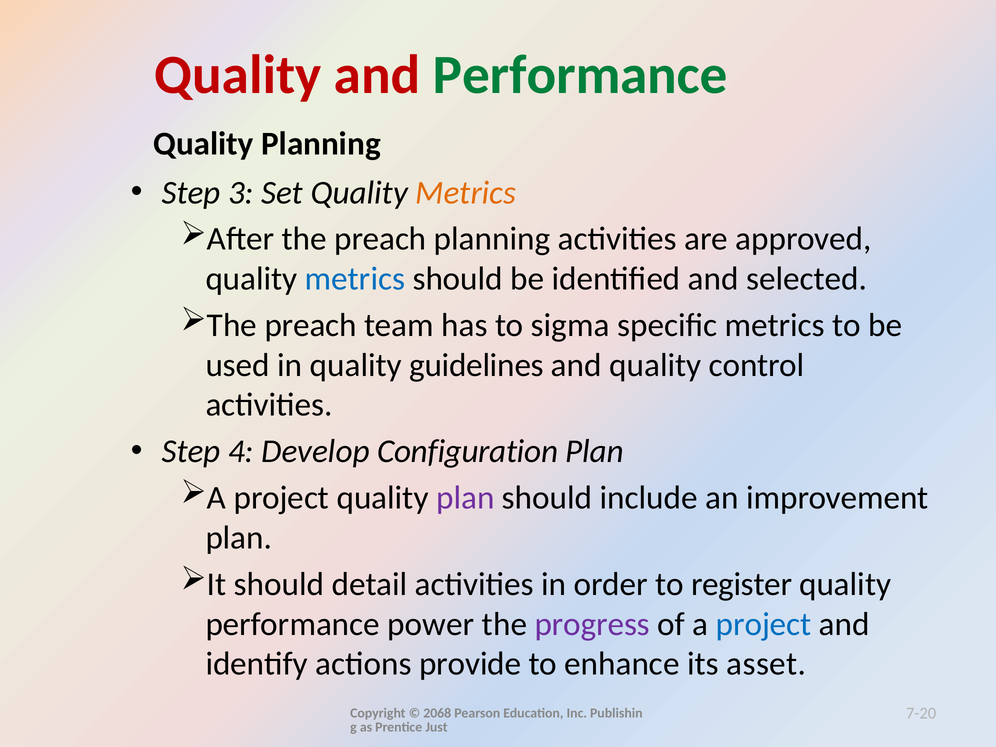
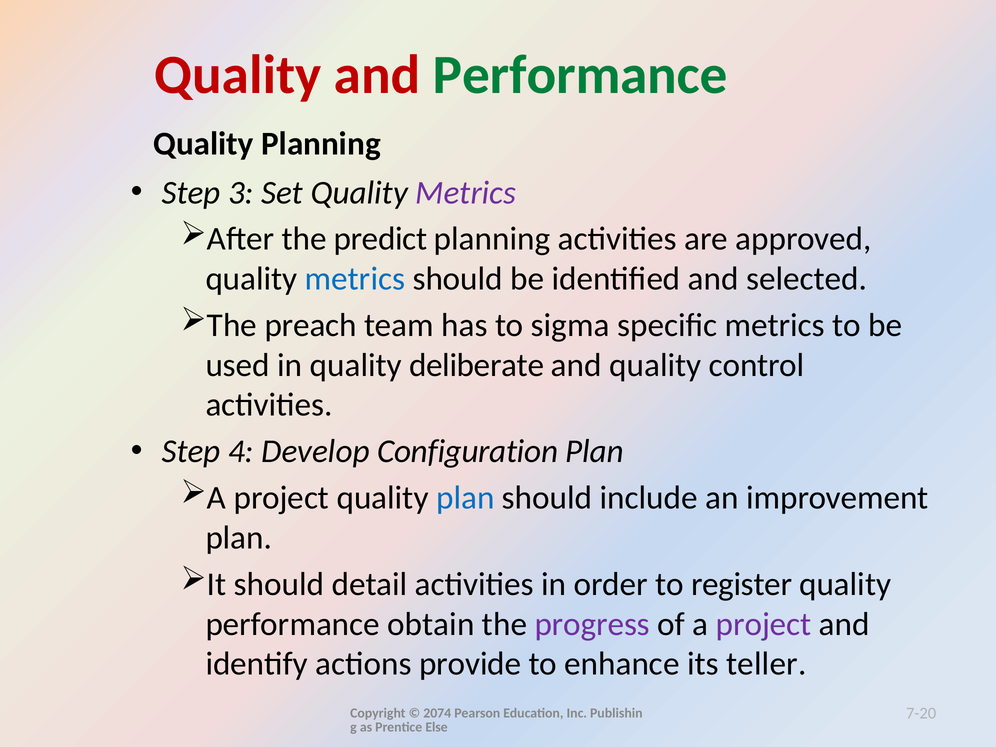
Metrics colour: orange -> purple (466, 193)
After the preach: preach -> predict (380, 239)
guidelines: guidelines -> deliberate (477, 365)
plan colour: purple -> blue (465, 498)
power: power -> obtain (431, 624)
project colour: blue -> purple (764, 624)
asset: asset -> teller (766, 664)
2068: 2068 -> 2074 (437, 713)
Just: Just -> Else (437, 727)
